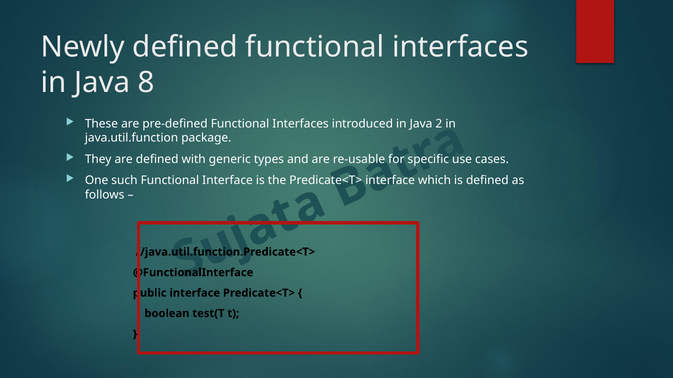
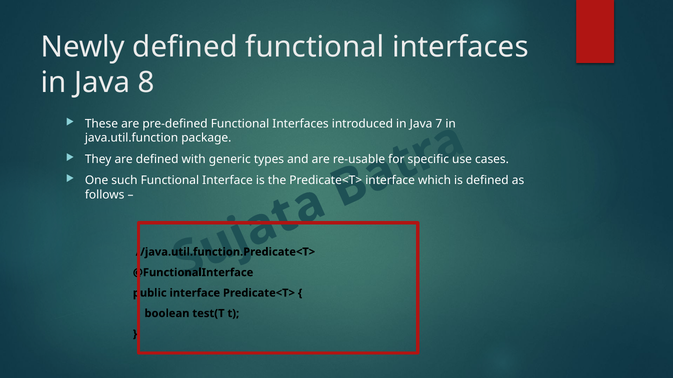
2: 2 -> 7 (439, 124)
